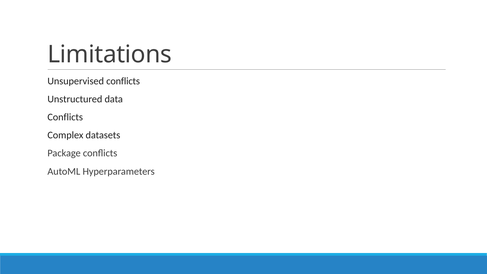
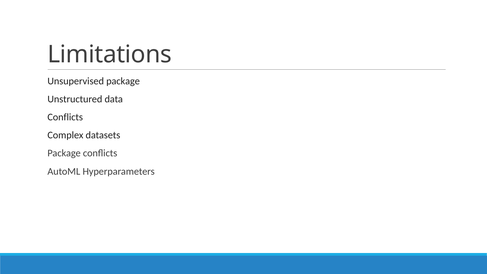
Unsupervised conflicts: conflicts -> package (123, 81)
